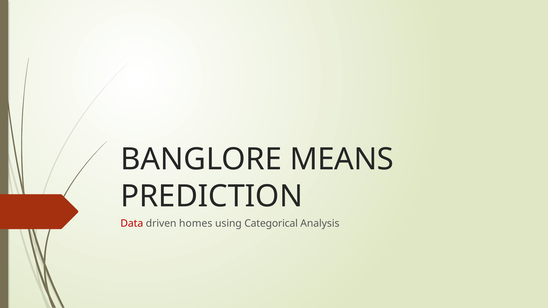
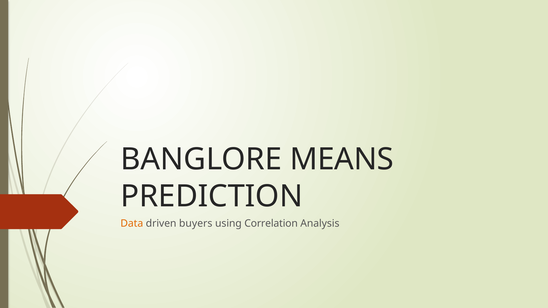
Data colour: red -> orange (132, 224)
homes: homes -> buyers (196, 224)
Categorical: Categorical -> Correlation (271, 224)
